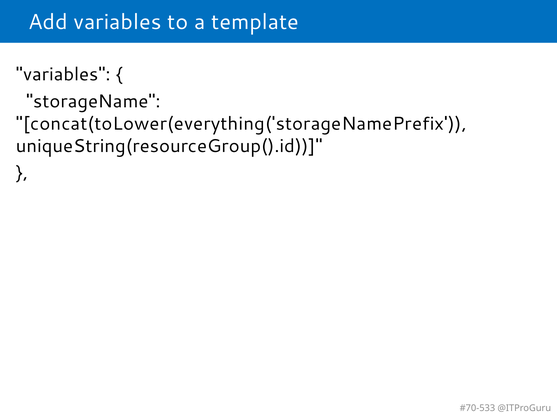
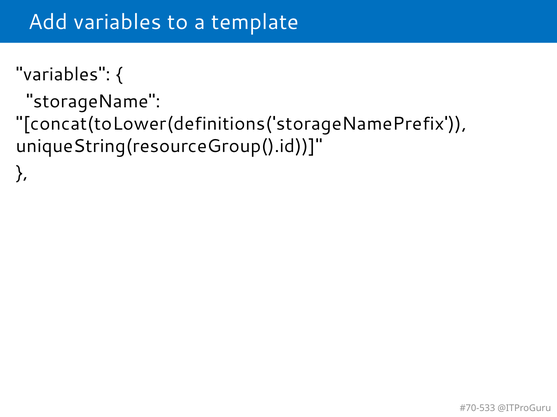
concat(toLower(everything('storageNamePrefix: concat(toLower(everything('storageNamePrefix -> concat(toLower(definitions('storageNamePrefix (241, 124)
